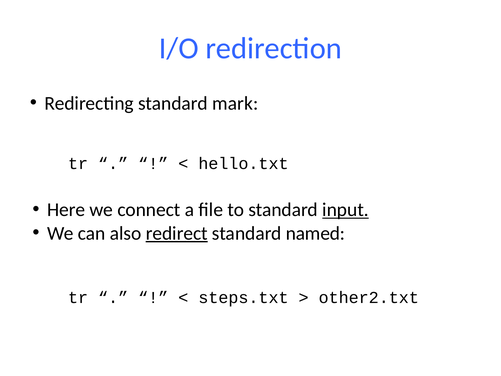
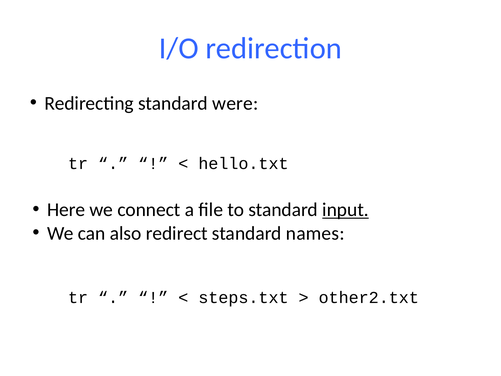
mark: mark -> were (235, 103)
redirect underline: present -> none (177, 233)
named: named -> names (315, 233)
